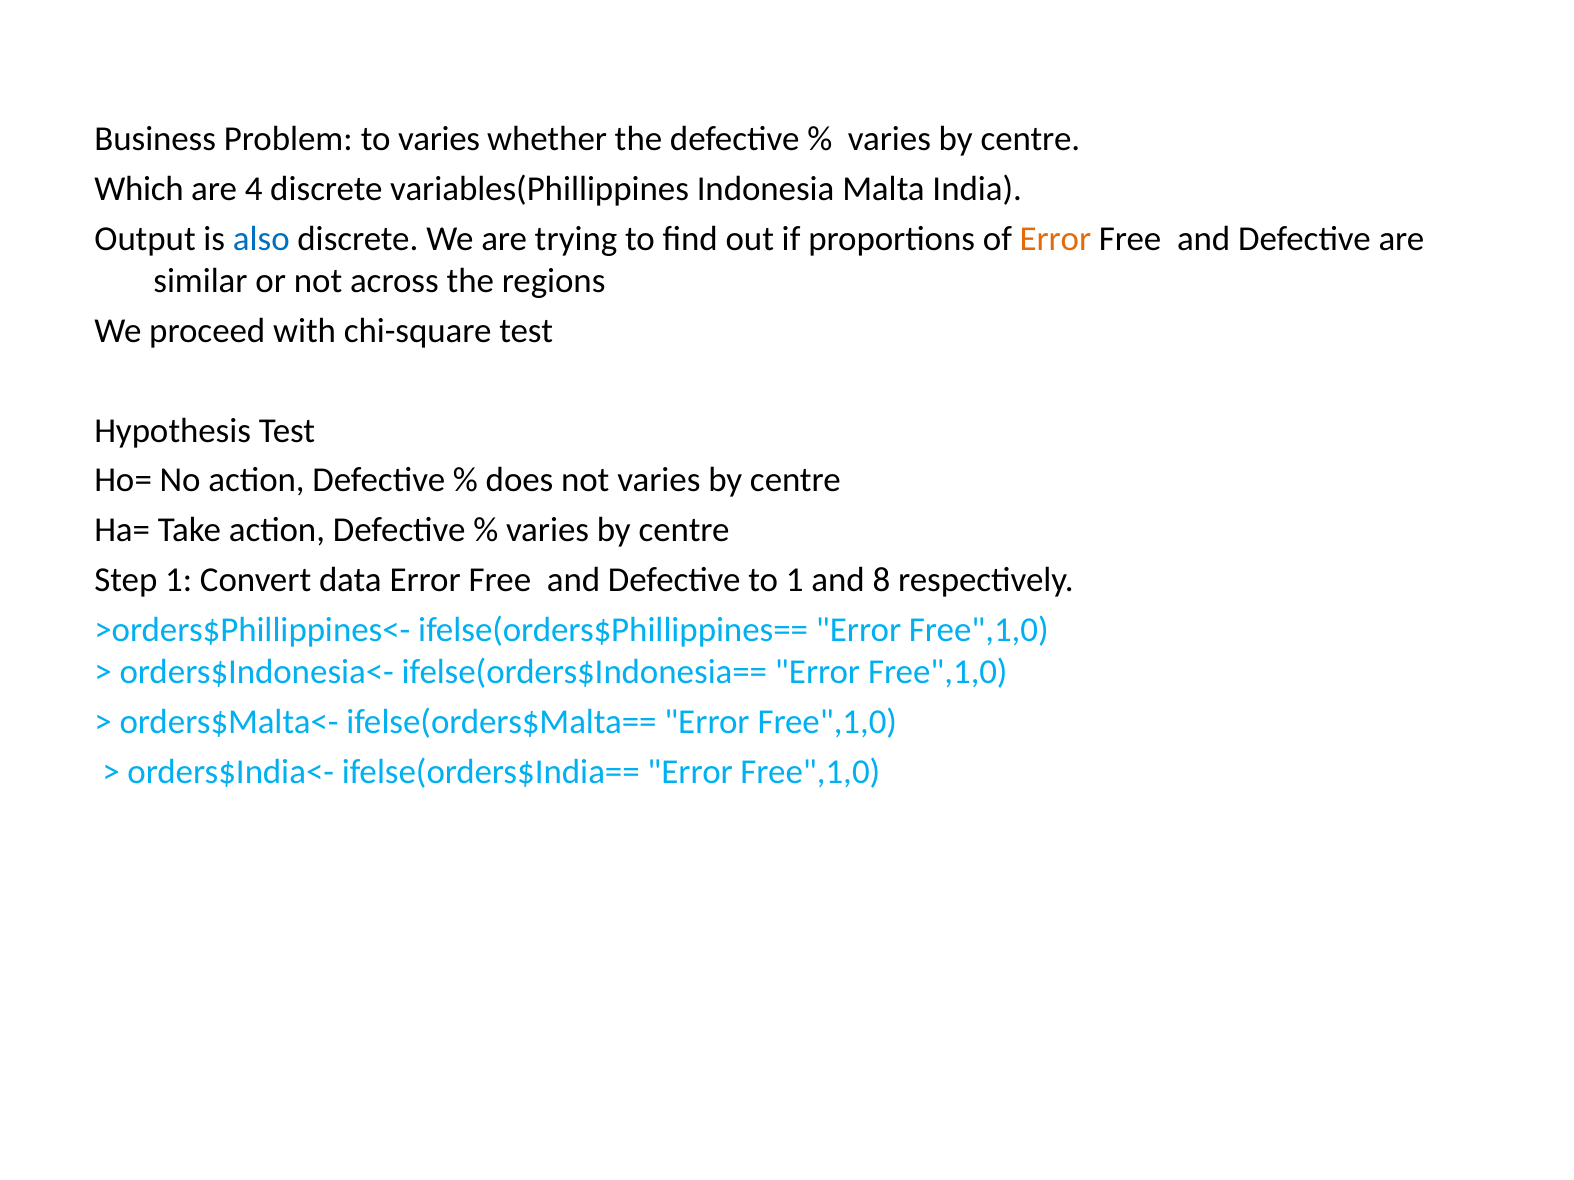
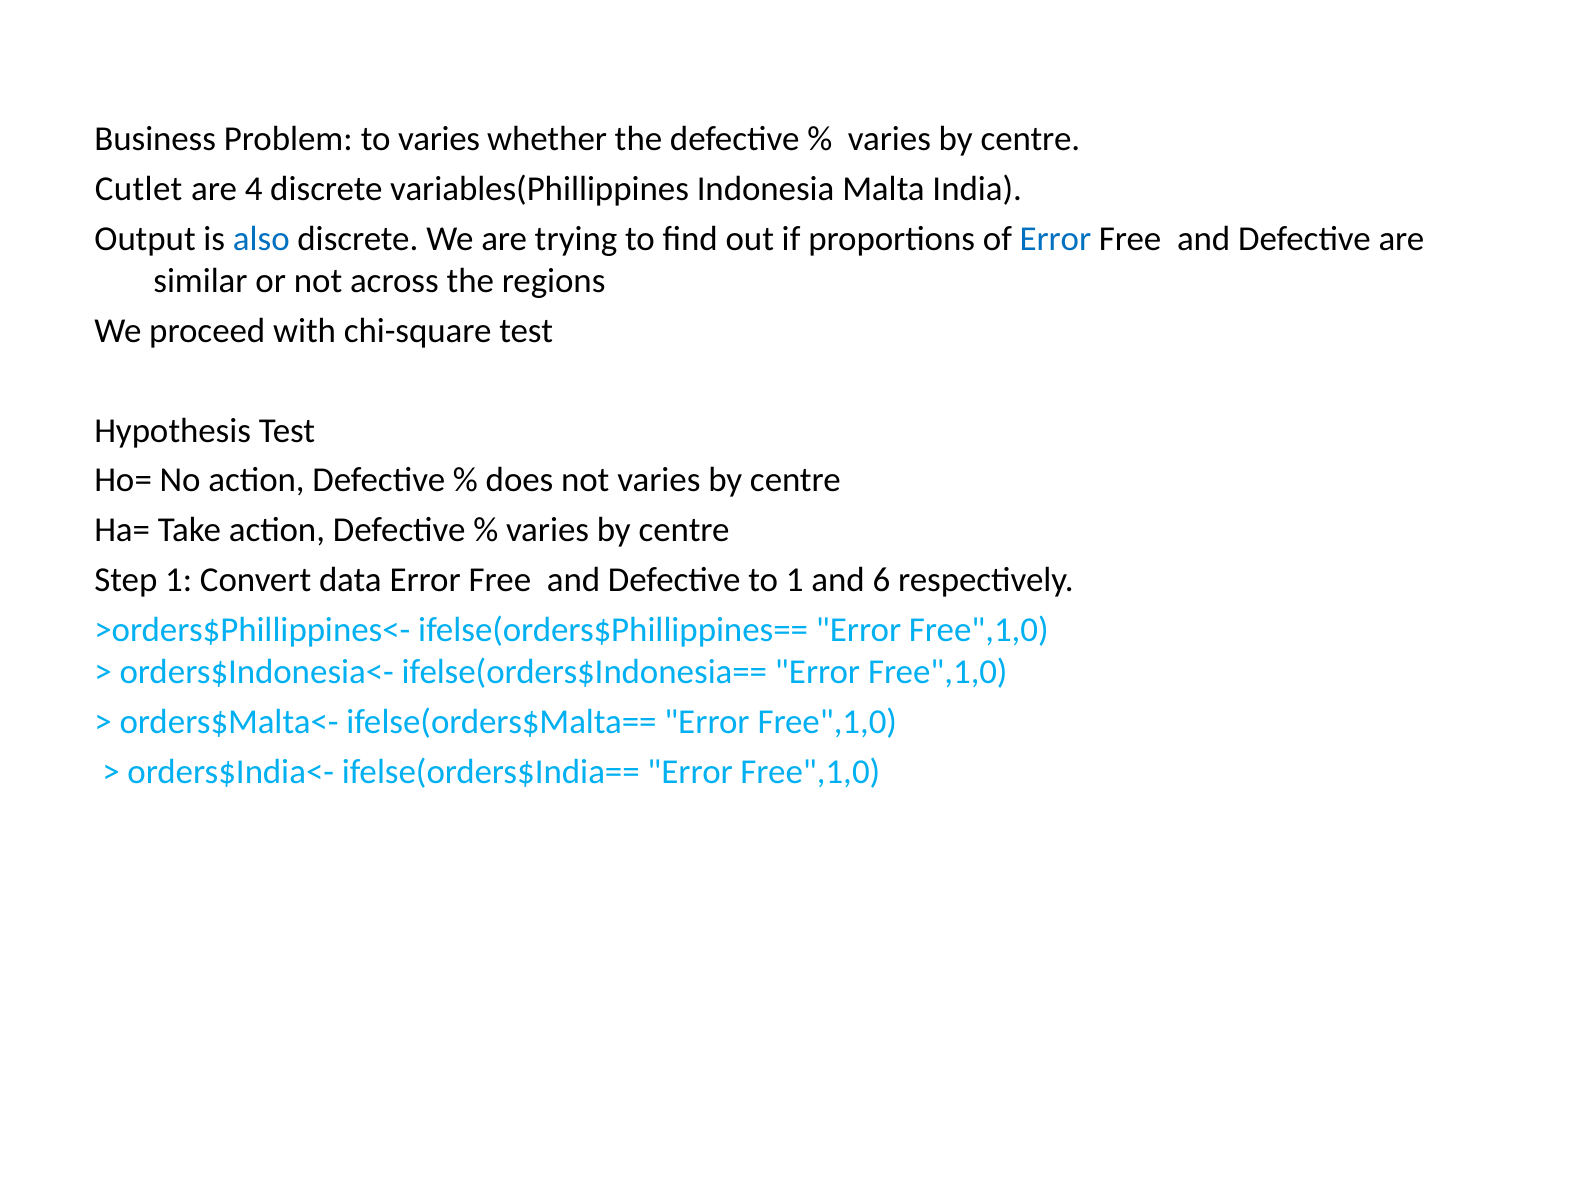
Which: Which -> Cutlet (139, 189)
Error colour: orange -> blue (1055, 239)
8: 8 -> 6 (881, 580)
